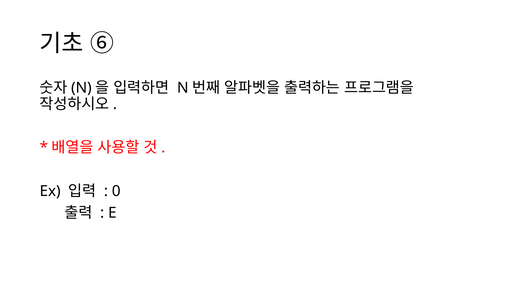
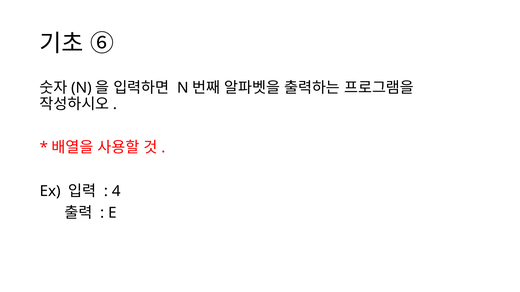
0: 0 -> 4 (116, 192)
